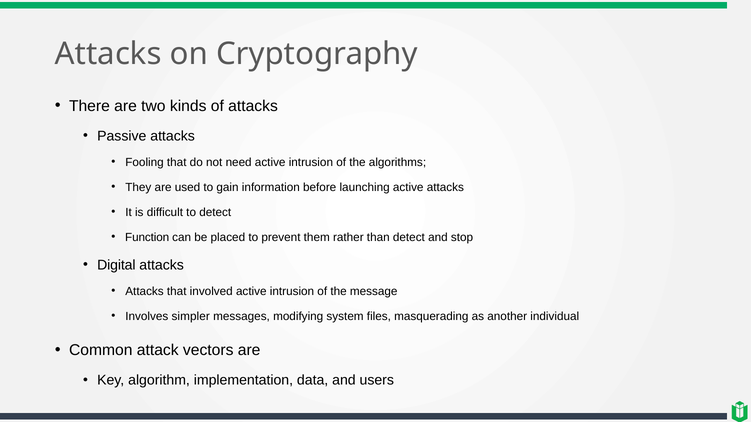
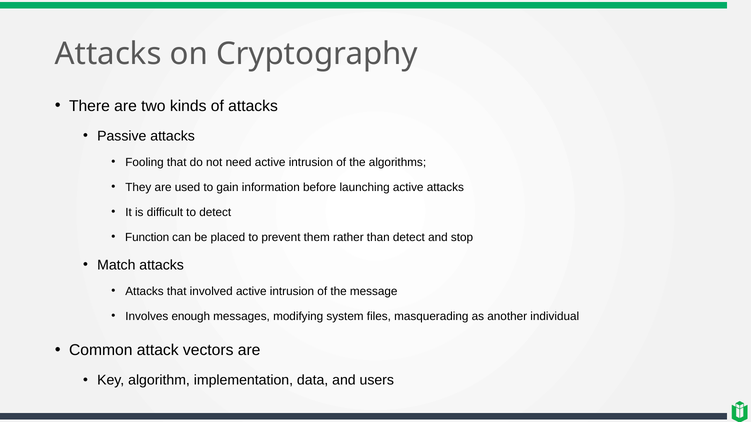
Digital: Digital -> Match (116, 265)
simpler: simpler -> enough (191, 317)
